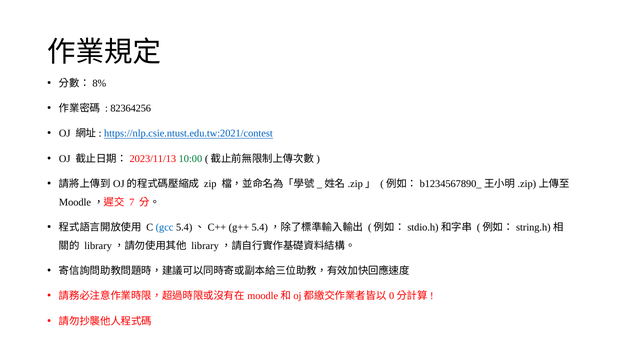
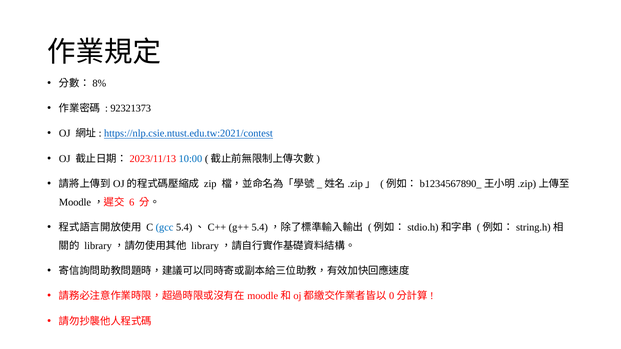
82364256: 82364256 -> 92321373 (131, 109)
10:00 colour: green -> blue (190, 159)
7: 7 -> 6 (132, 202)
